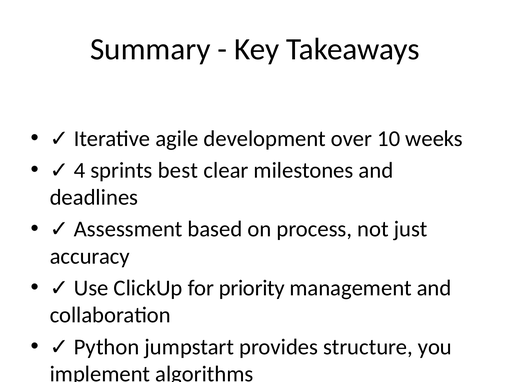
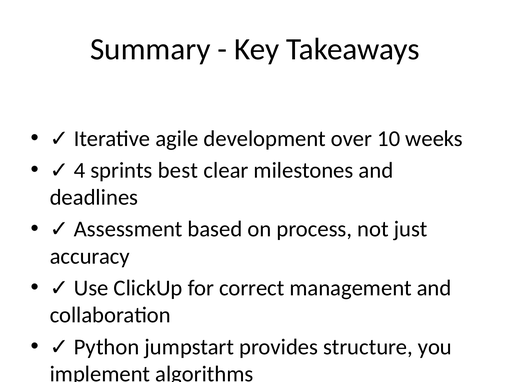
priority: priority -> correct (252, 288)
